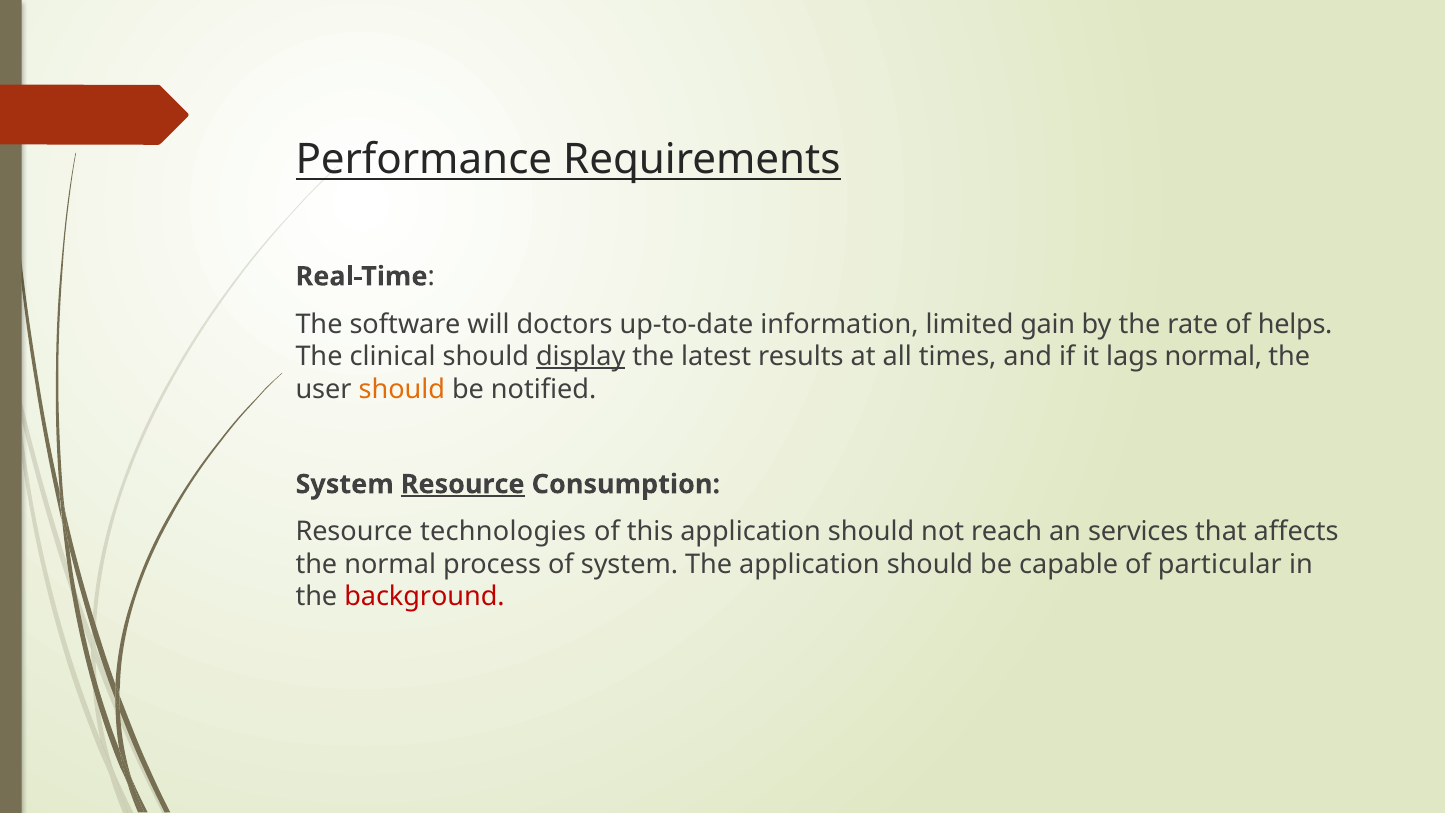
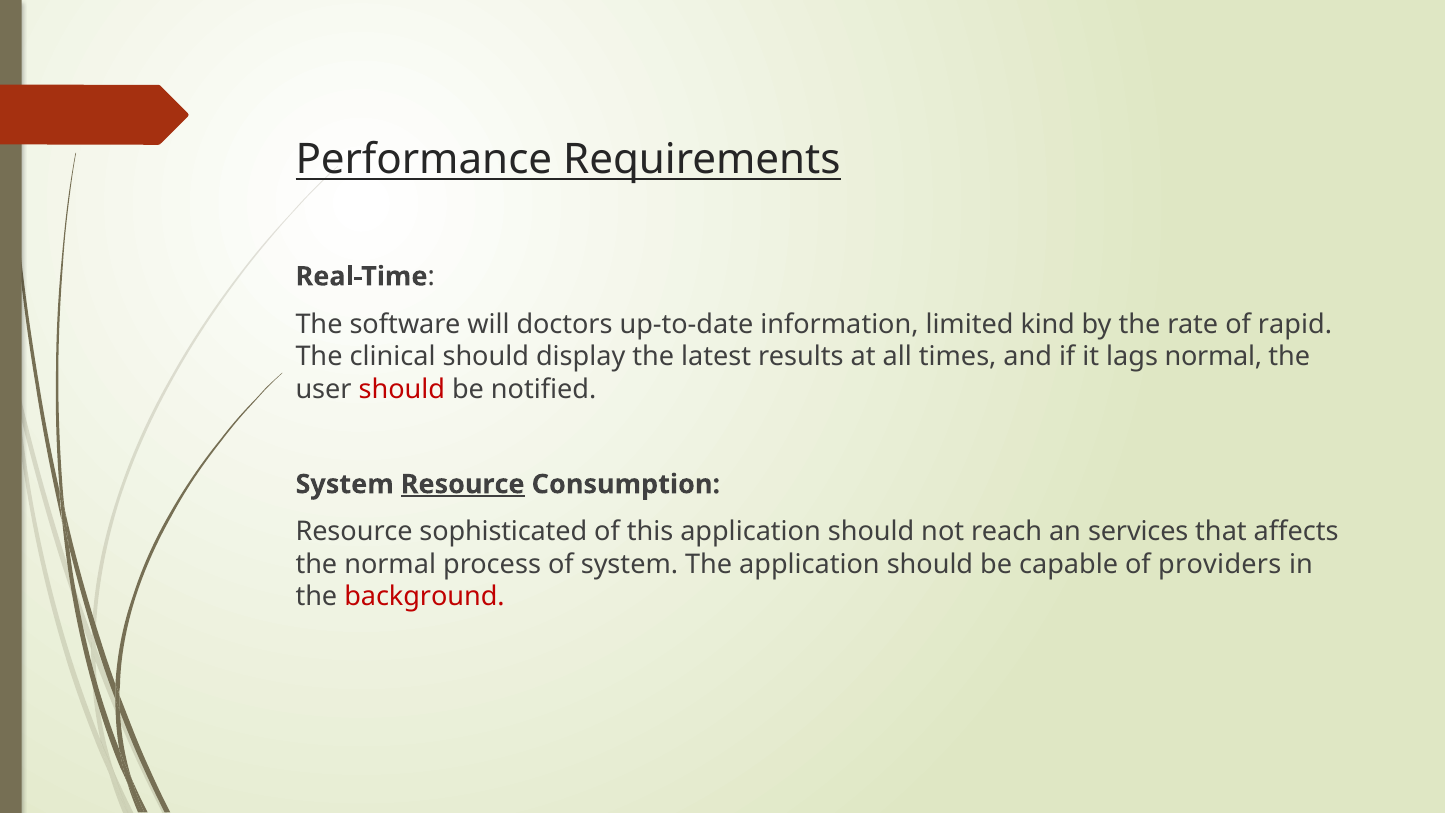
gain: gain -> kind (1048, 324)
helps: helps -> rapid (1295, 324)
display underline: present -> none (581, 357)
should colour: orange -> red (402, 389)
technologies: technologies -> sophisticated (503, 532)
particular: particular -> providers (1220, 564)
